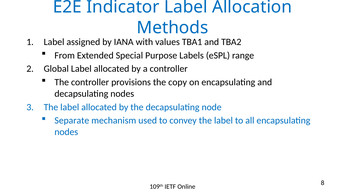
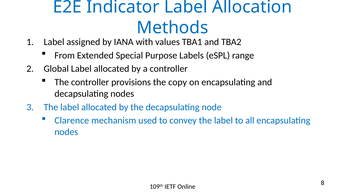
Separate: Separate -> Clarence (72, 121)
